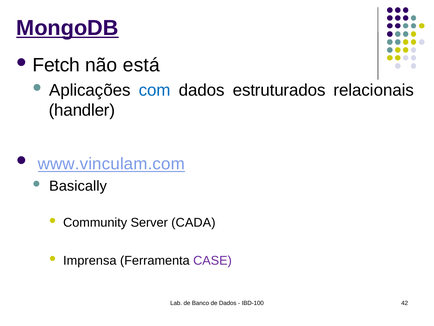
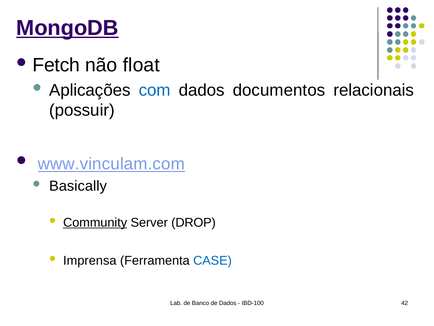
está: está -> float (141, 65)
estruturados: estruturados -> documentos (279, 90)
handler: handler -> possuir (82, 110)
Community underline: none -> present (95, 222)
CADA: CADA -> DROP (194, 222)
CASE colour: purple -> blue (212, 260)
